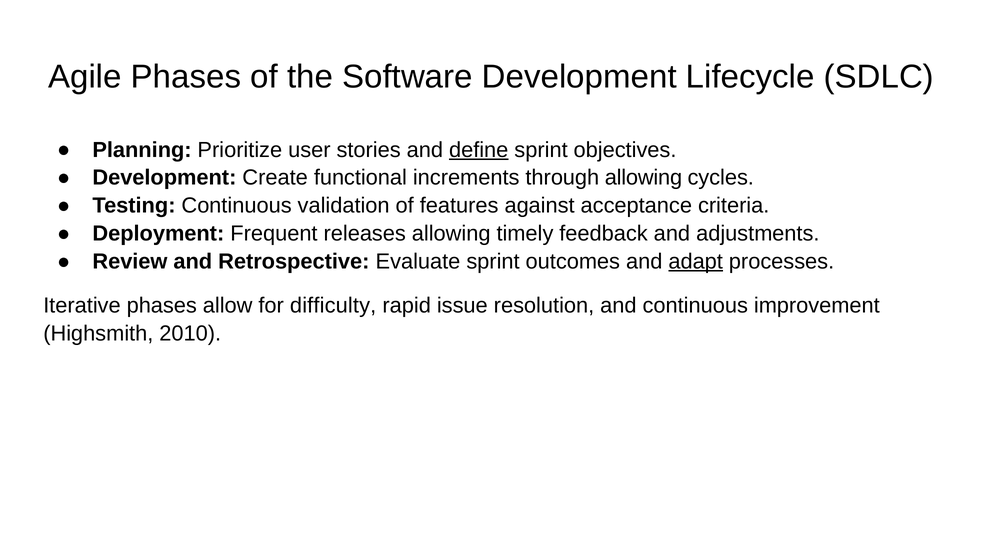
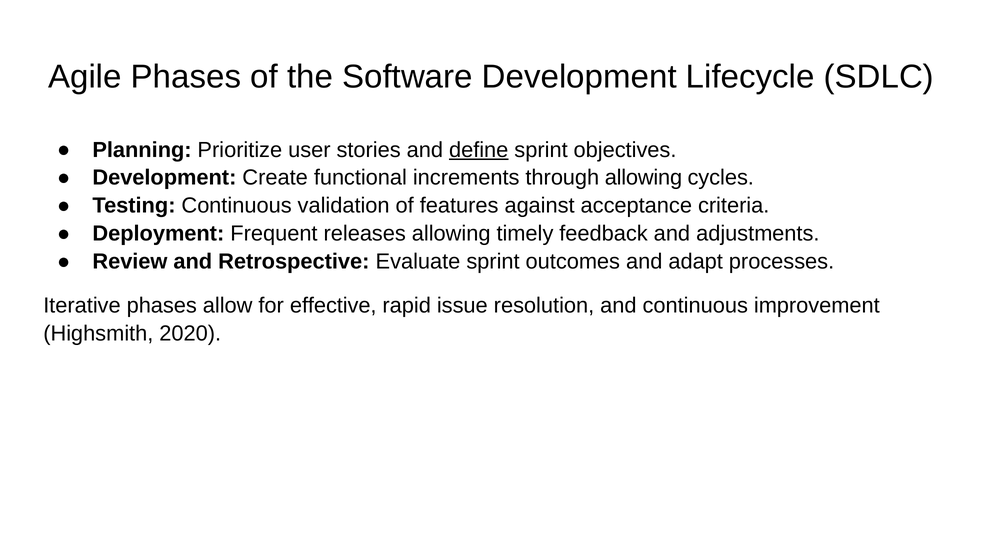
adapt underline: present -> none (696, 261)
difficulty: difficulty -> effective (333, 306)
2010: 2010 -> 2020 (190, 334)
